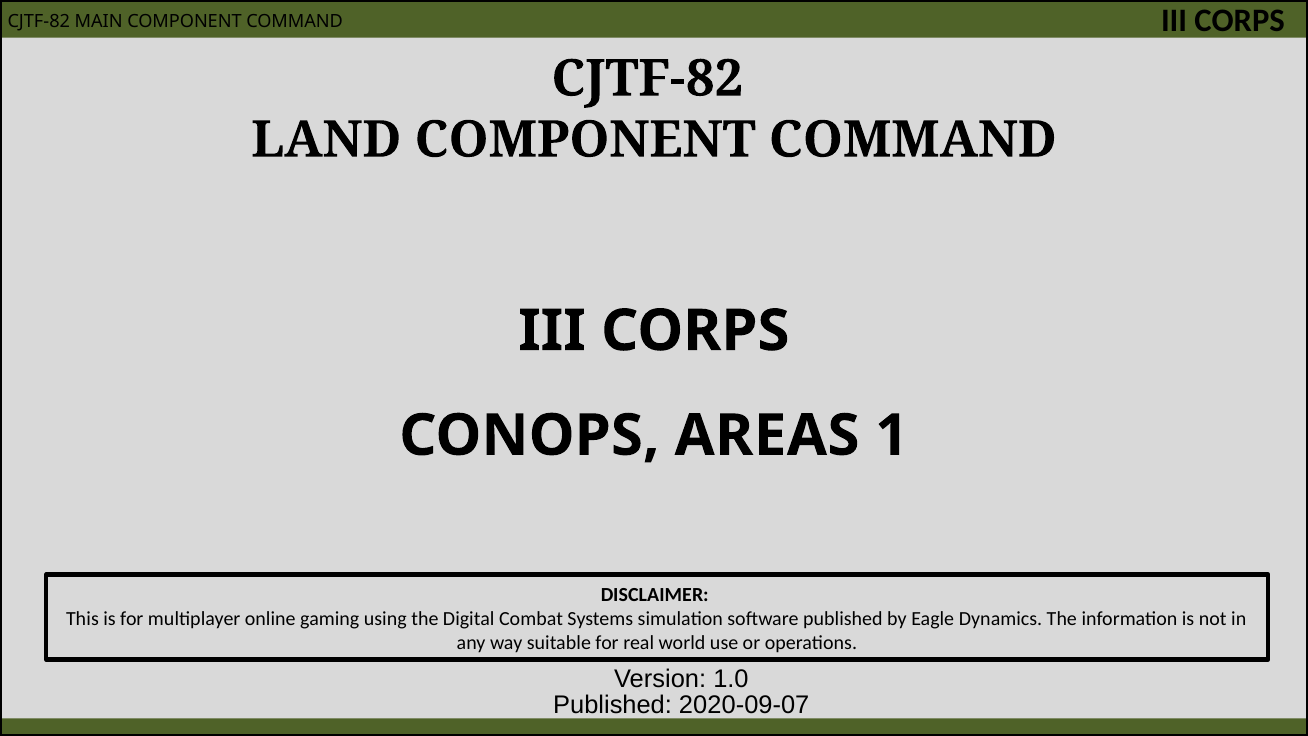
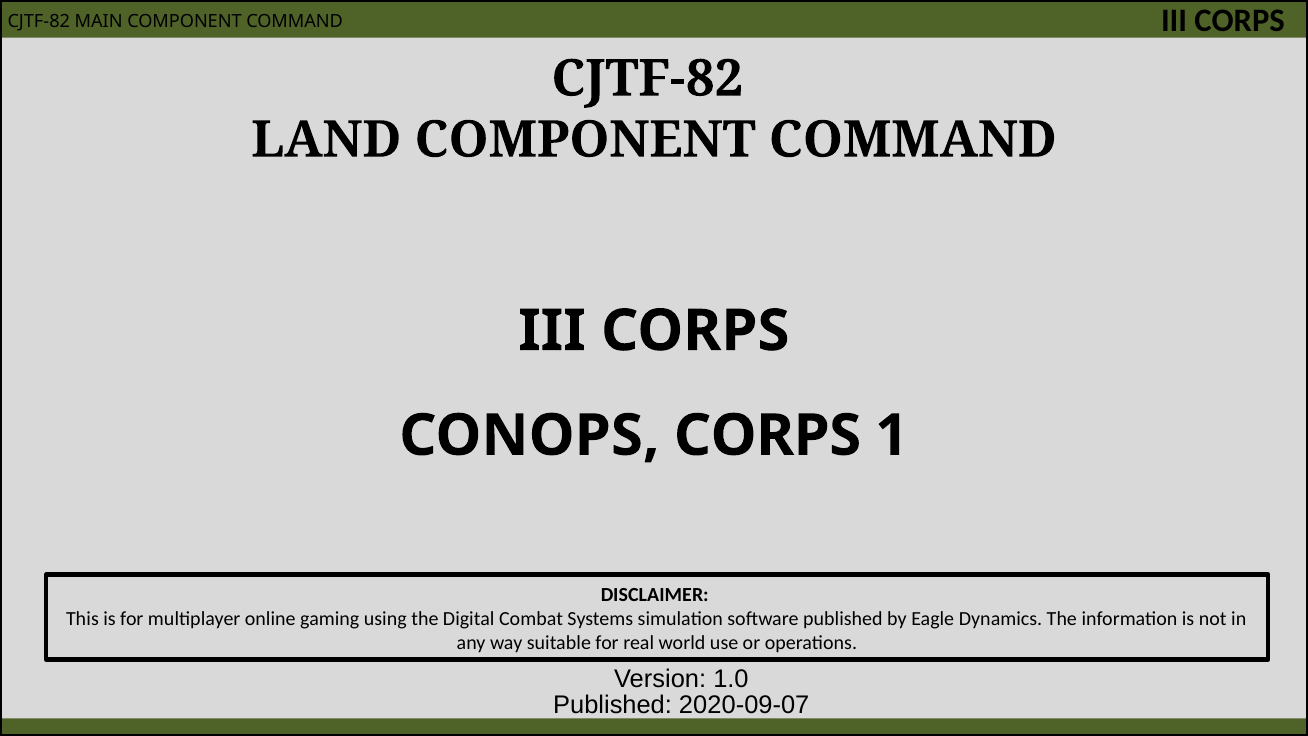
CONOPS AREAS: AREAS -> CORPS (768, 436)
